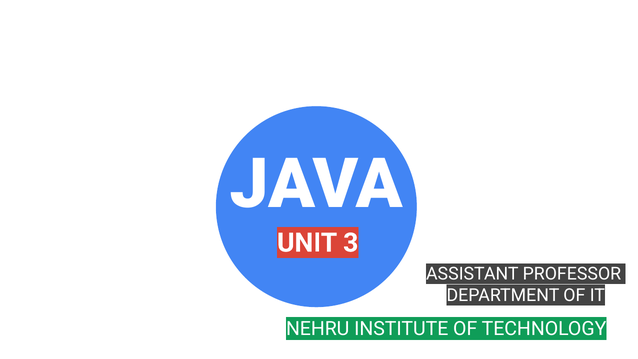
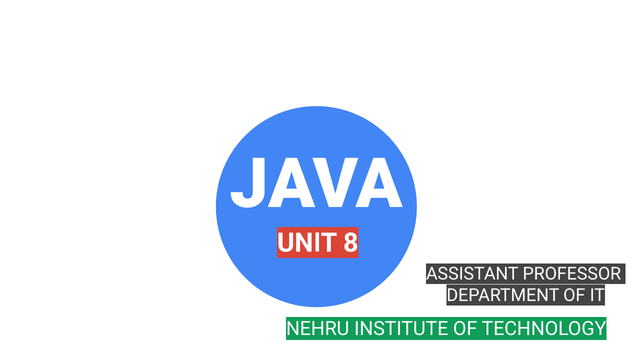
3: 3 -> 8 (351, 243)
